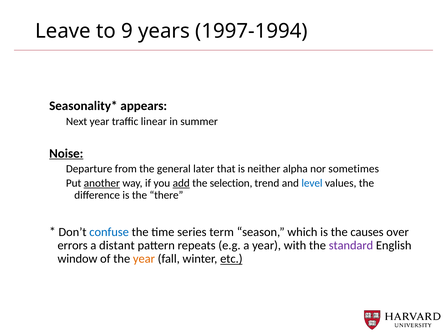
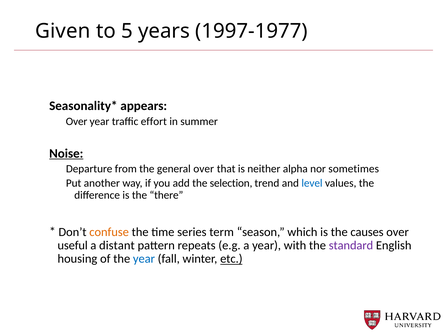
Leave: Leave -> Given (63, 31)
9: 9 -> 5 (127, 31)
1997-1994: 1997-1994 -> 1997-1977 (251, 31)
Next: Next -> Over (77, 121)
linear: linear -> effort (154, 121)
general later: later -> over (204, 169)
another underline: present -> none (102, 183)
add underline: present -> none (181, 183)
confuse colour: blue -> orange (109, 232)
errors: errors -> useful (73, 246)
window: window -> housing (77, 259)
year colour: orange -> blue (144, 259)
